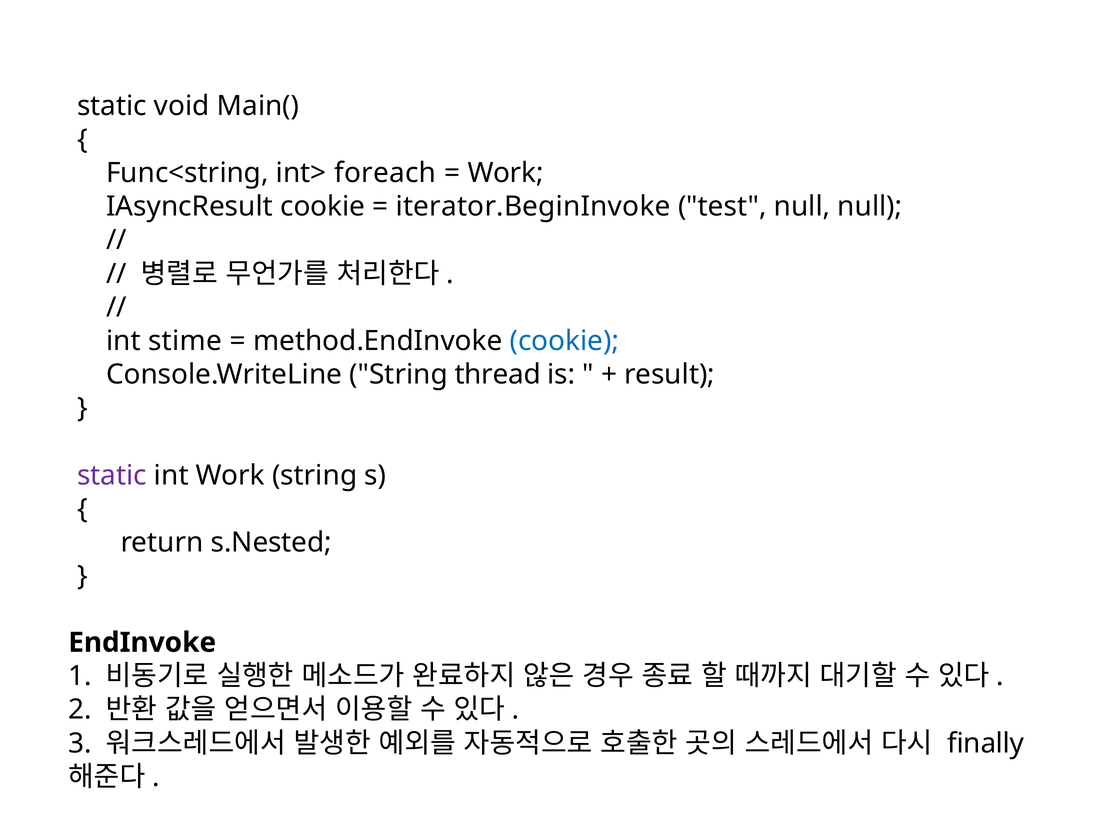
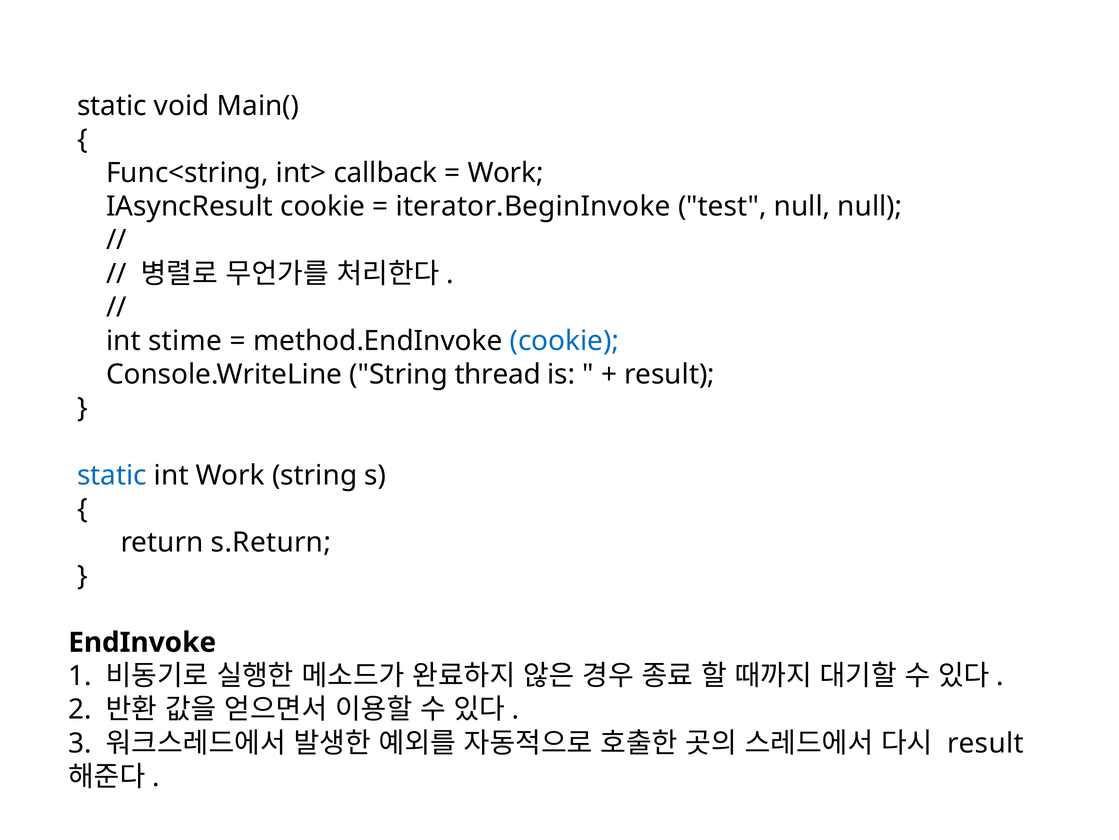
foreach: foreach -> callback (385, 173)
static colour: purple -> blue (112, 475)
s.Nested: s.Nested -> s.Return (271, 542)
finally: finally -> result (985, 743)
